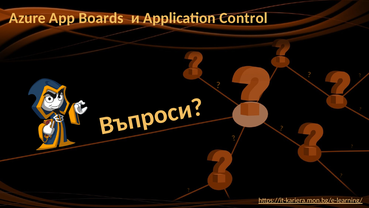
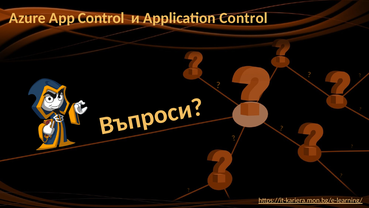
App Boards: Boards -> Control (101, 18)
